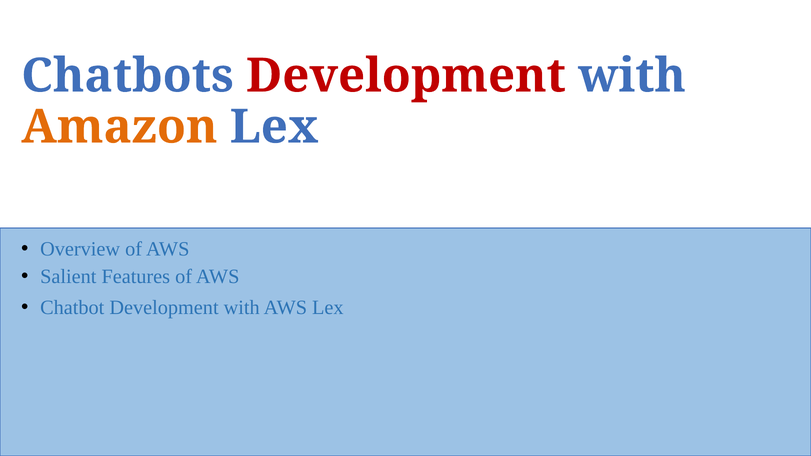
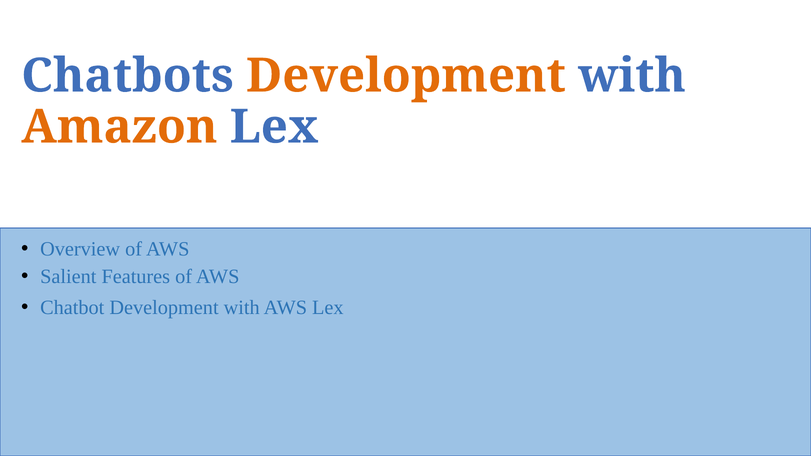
Development colour: red -> orange (406, 76)
